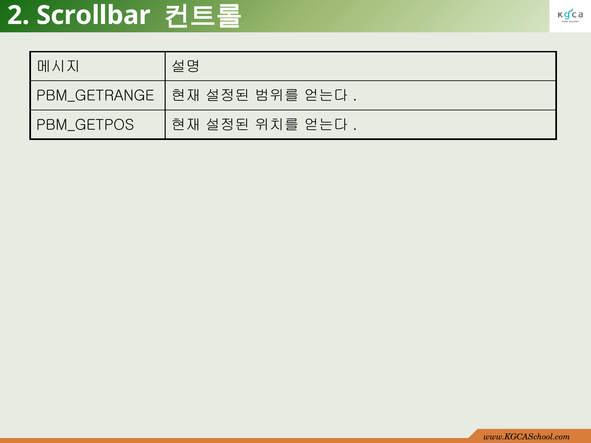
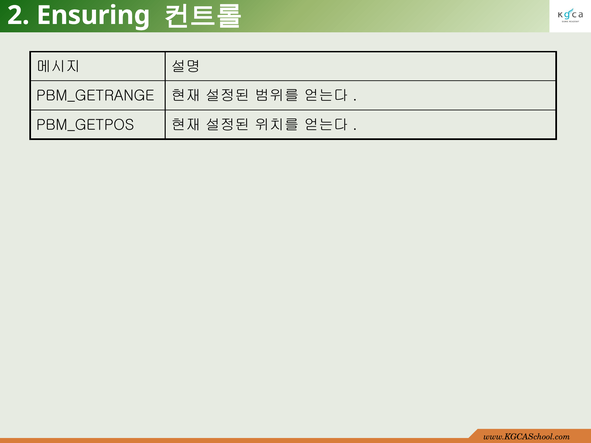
Scrollbar: Scrollbar -> Ensuring (93, 15)
